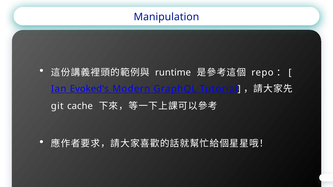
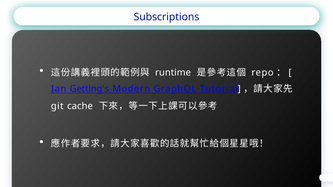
Manipulation: Manipulation -> Subscriptions (166, 17)
Evoked's: Evoked's -> Getting's (89, 89)
